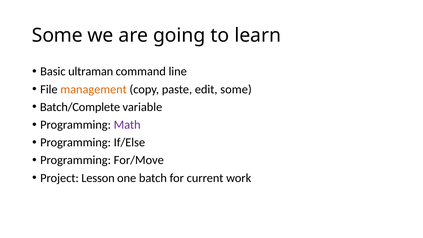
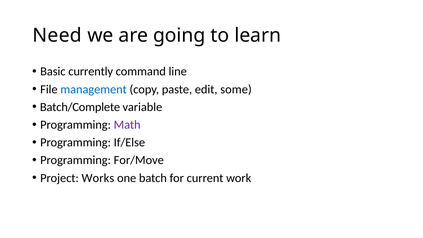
Some: Some -> Need (57, 36)
ultraman: ultraman -> currently (91, 72)
management colour: orange -> blue (94, 89)
Lesson: Lesson -> Works (98, 178)
